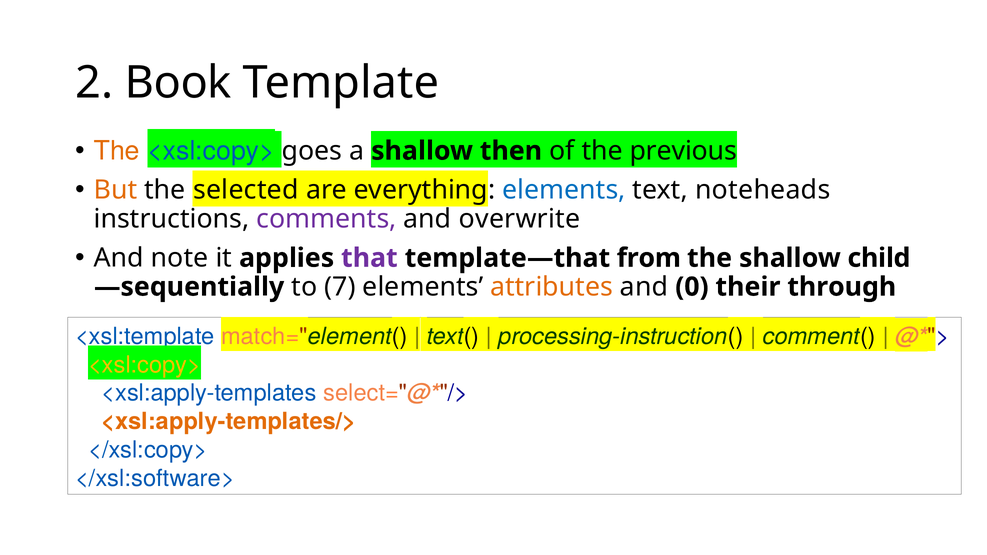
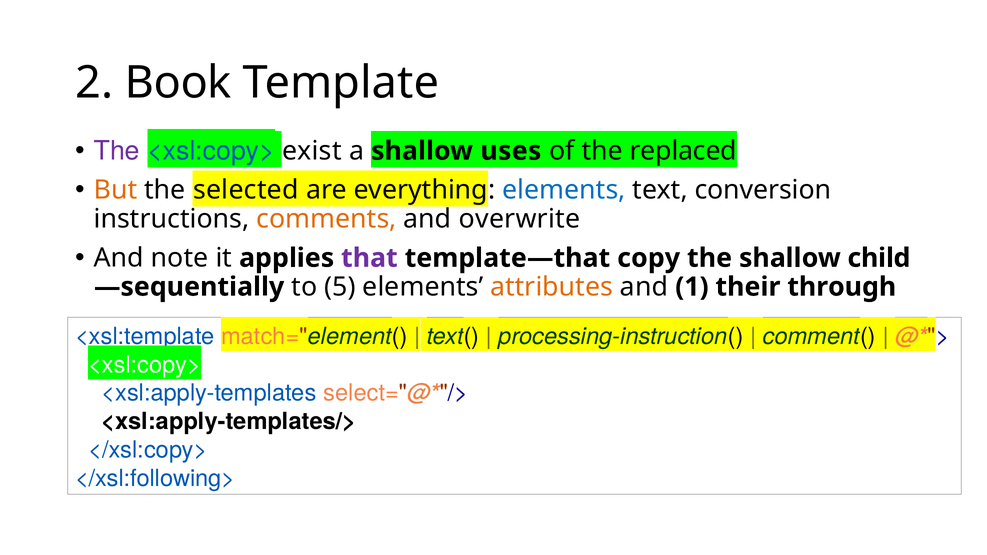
The colour: orange -> purple (117, 151)
goes: goes -> exist (312, 151)
then: then -> uses (511, 151)
previous: previous -> replaced (683, 151)
noteheads: noteheads -> conversion (763, 190)
comments colour: purple -> orange (326, 219)
from: from -> copy (649, 258)
7: 7 -> 5 (340, 287)
0: 0 -> 1 (692, 287)
<xsl:copy> colour: yellow -> white (145, 365)
<xsl:apply-templates/> colour: orange -> black (229, 422)
</xsl:software>: </xsl:software> -> </xsl:following> (155, 478)
